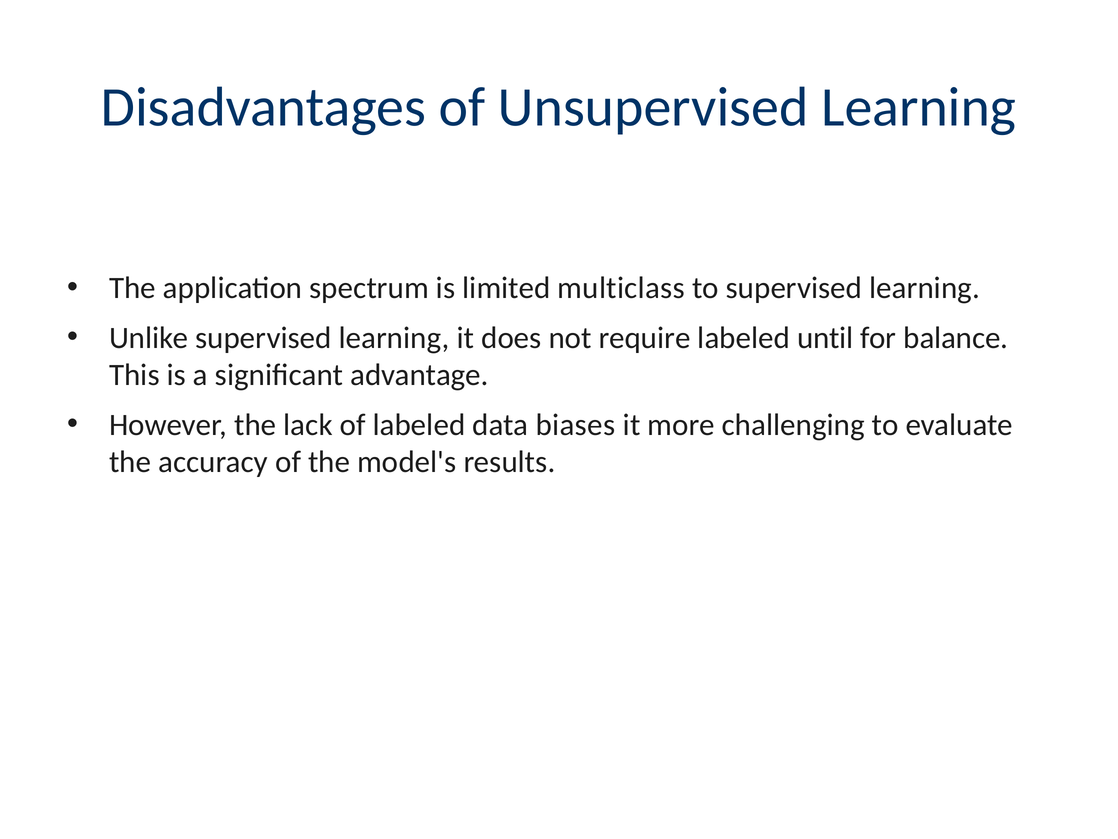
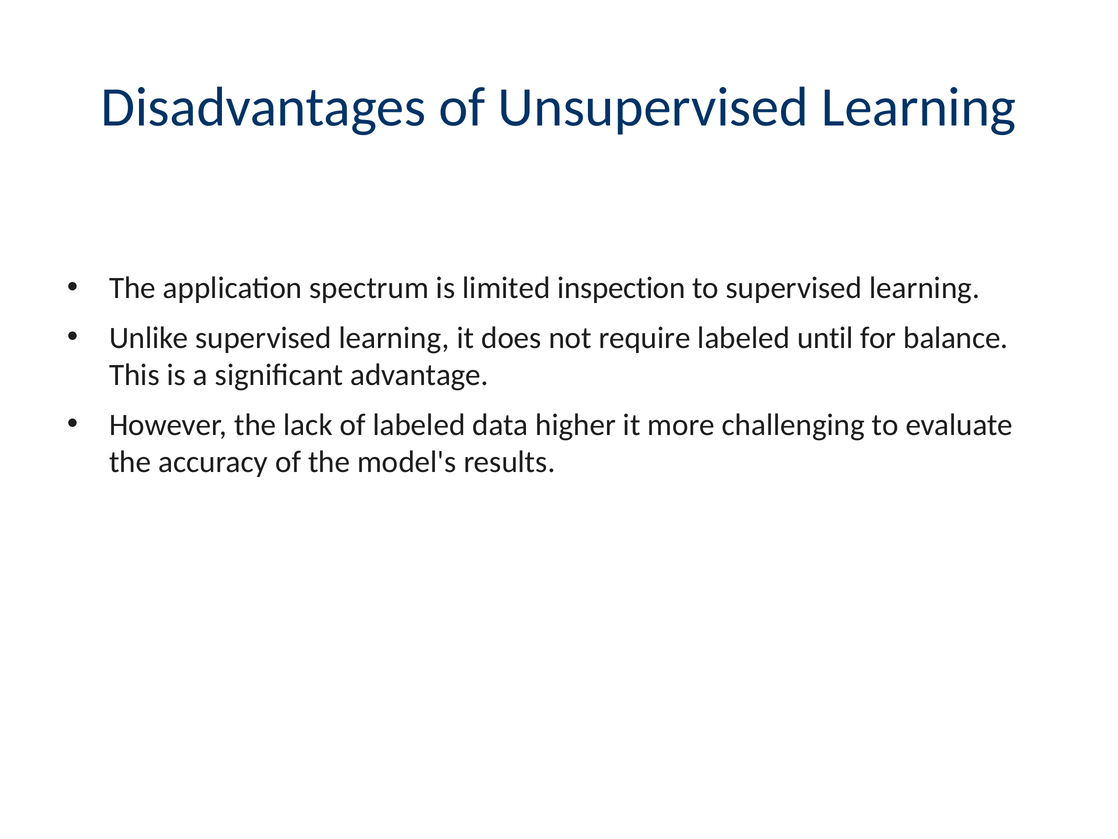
multiclass: multiclass -> inspection (621, 288)
biases: biases -> higher (576, 425)
